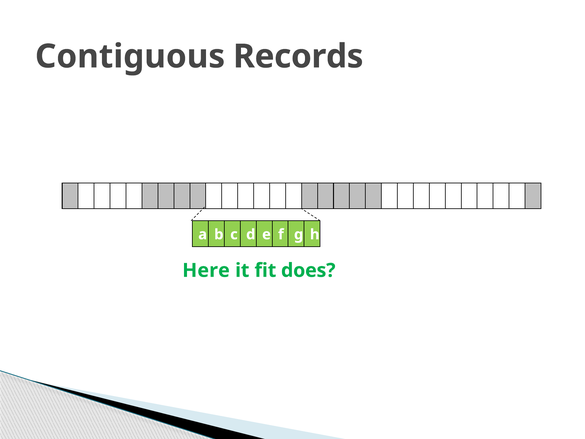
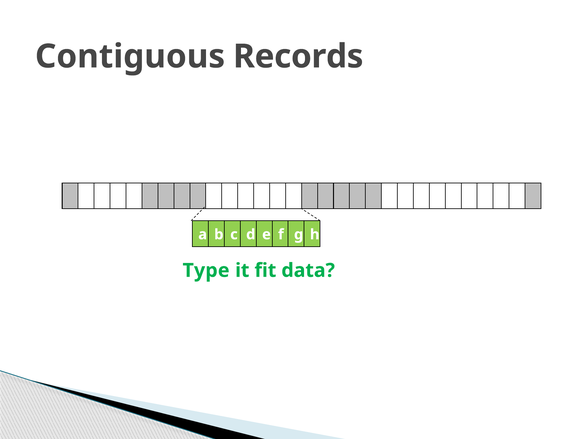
Here: Here -> Type (206, 270)
does: does -> data (308, 270)
